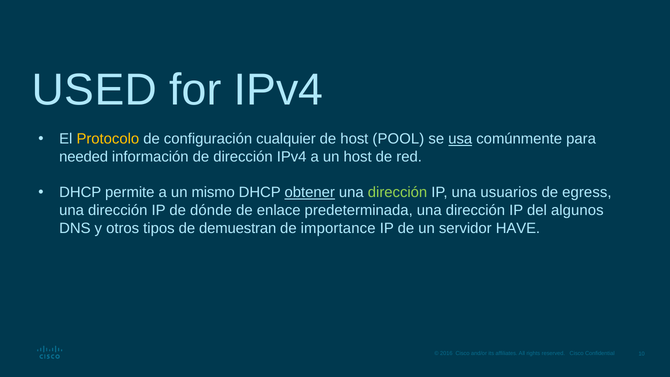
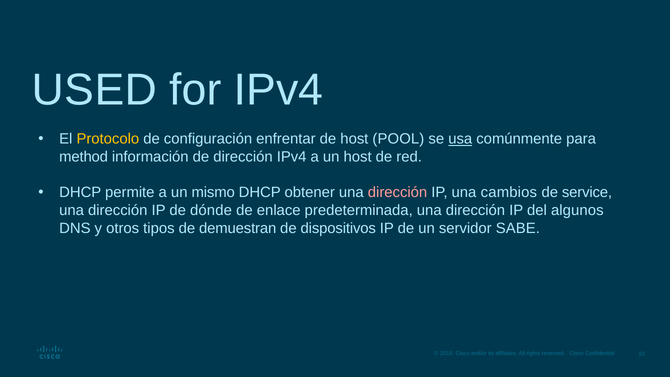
cualquier: cualquier -> enfrentar (286, 139)
needed: needed -> method (84, 157)
obtener underline: present -> none (310, 193)
dirección colour: light green -> pink (398, 193)
usuarios: usuarios -> cambios (509, 193)
egress: egress -> service (587, 193)
importance: importance -> dispositivos (338, 228)
HAVE: HAVE -> SABE (518, 228)
